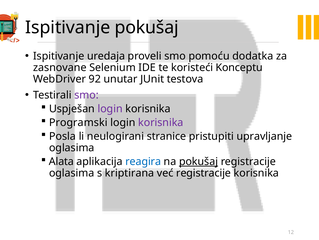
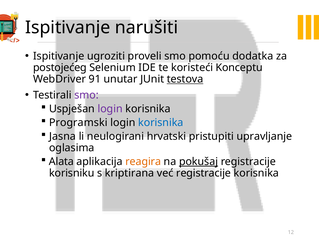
Ispitivanje pokušaj: pokušaj -> narušiti (147, 27)
uredaja: uredaja -> ugroziti (106, 56)
zasnovane: zasnovane -> postojećeg (60, 67)
92: 92 -> 91 (95, 79)
testova underline: none -> present (185, 79)
korisnika colour: purple -> blue (161, 122)
Posla: Posla -> Jasna (62, 136)
stranice: stranice -> hrvatski (166, 136)
reagira colour: blue -> orange (143, 161)
oglasima: oglasima -> korisniku (72, 173)
